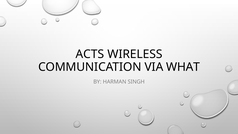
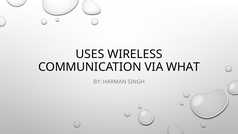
ACTS: ACTS -> USES (90, 54)
